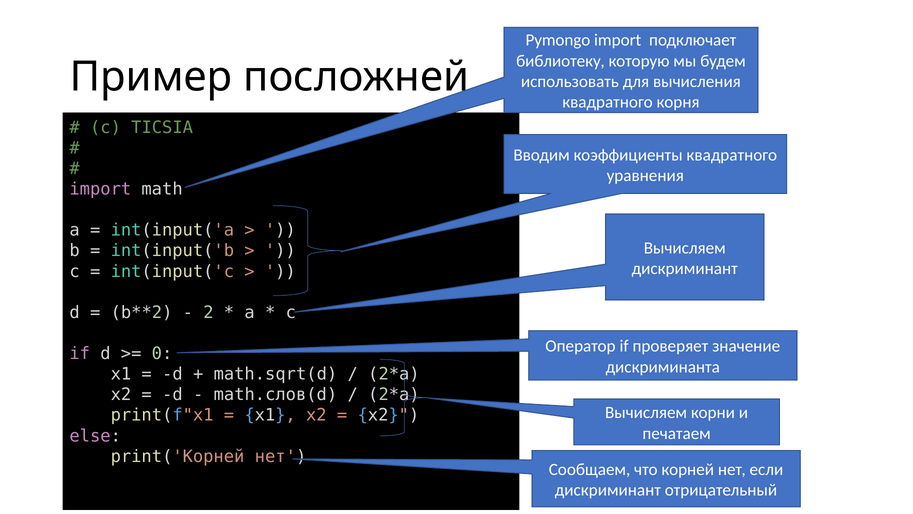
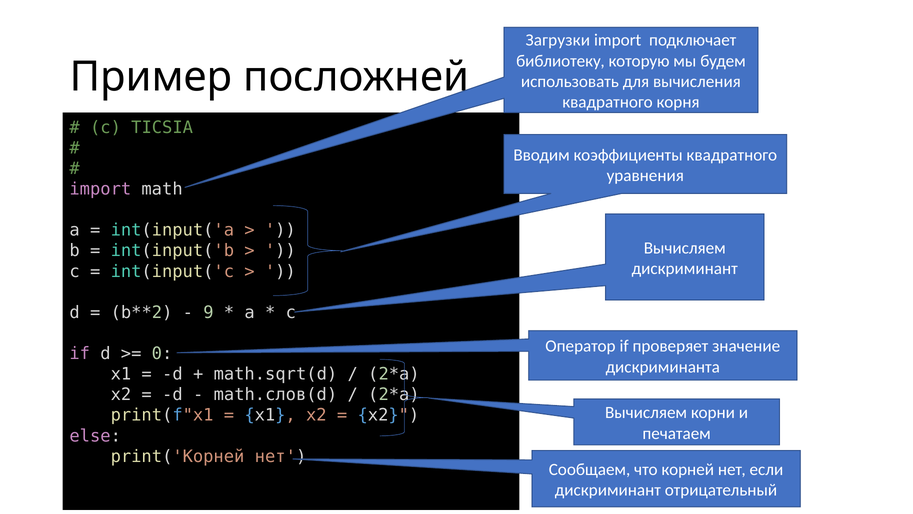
Pymongo: Pymongo -> Загрузки (558, 40)
2: 2 -> 9 (208, 312)
